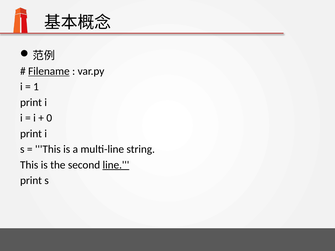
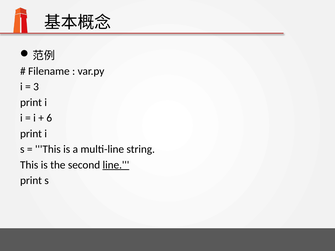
Filename underline: present -> none (49, 71)
1: 1 -> 3 (36, 87)
0: 0 -> 6 (49, 118)
